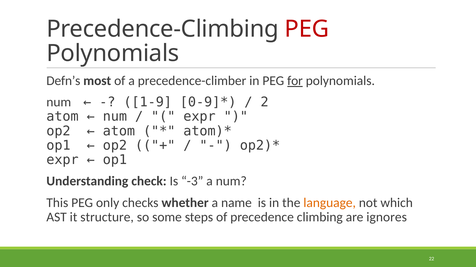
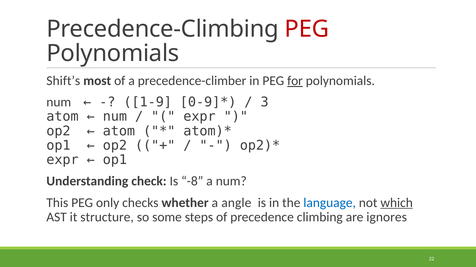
Defn’s: Defn’s -> Shift’s (63, 81)
2: 2 -> 3 (265, 102)
-3: -3 -> -8 (192, 182)
name: name -> angle (236, 203)
language colour: orange -> blue (330, 203)
which underline: none -> present (397, 203)
